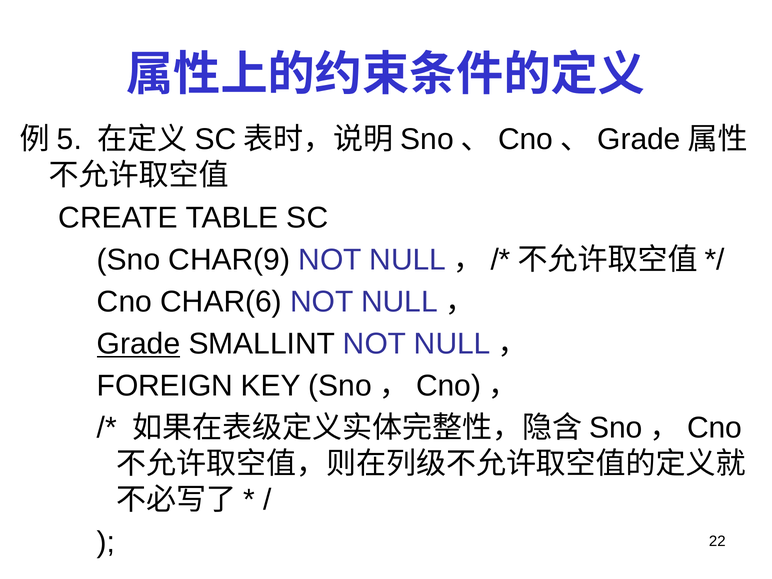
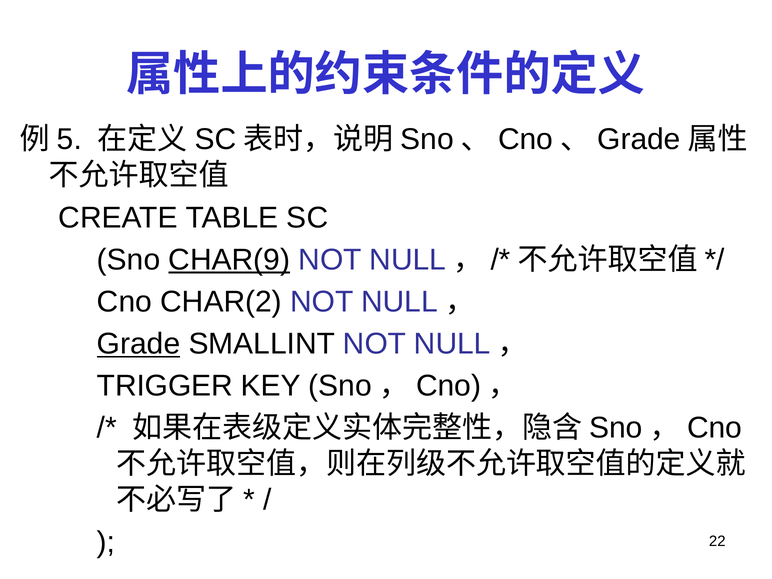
CHAR(9 underline: none -> present (229, 260)
CHAR(6: CHAR(6 -> CHAR(2 (221, 302)
FOREIGN: FOREIGN -> TRIGGER (165, 386)
